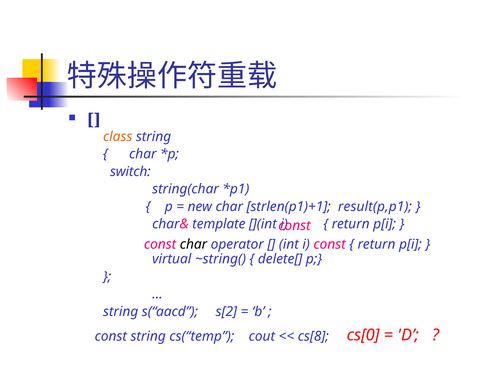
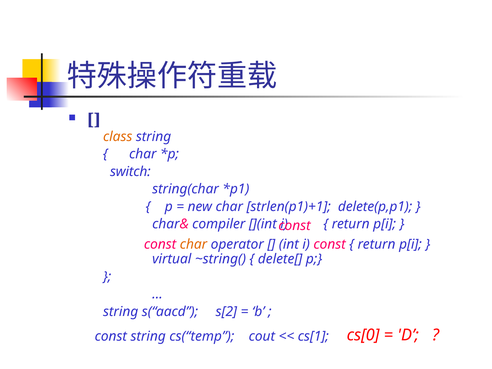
result(p,p1: result(p,p1 -> delete(p,p1 (375, 207)
template: template -> compiler (219, 224)
char colour: black -> orange (193, 244)
cs[8: cs[8 -> cs[1 (313, 336)
